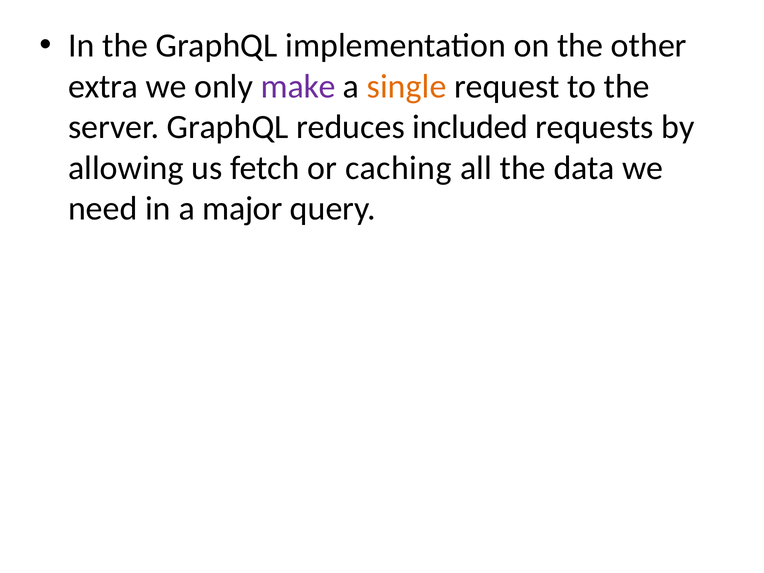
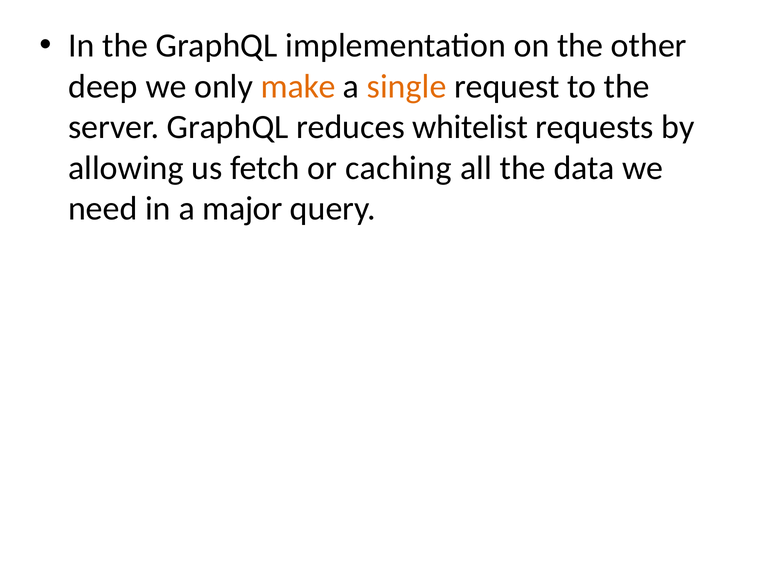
extra: extra -> deep (103, 86)
make colour: purple -> orange (298, 86)
included: included -> whitelist (470, 127)
